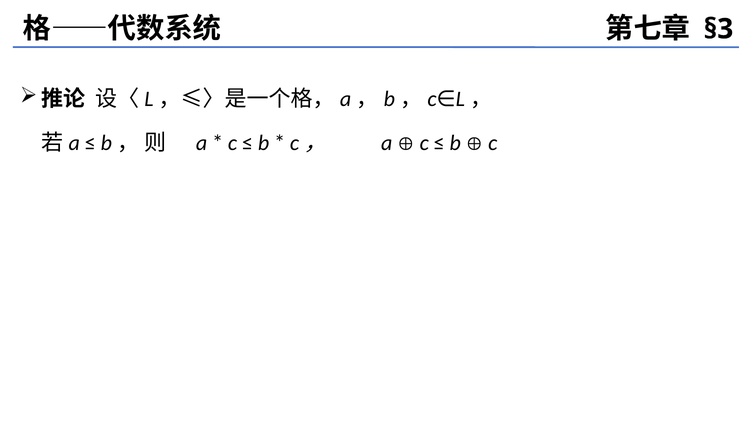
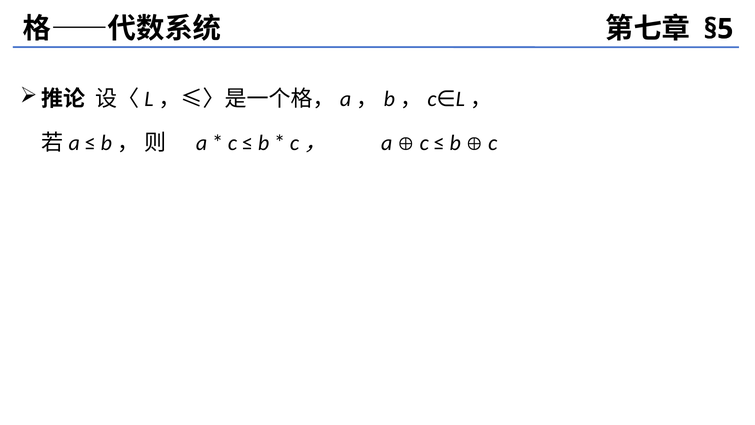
§3: §3 -> §5 (718, 29)
